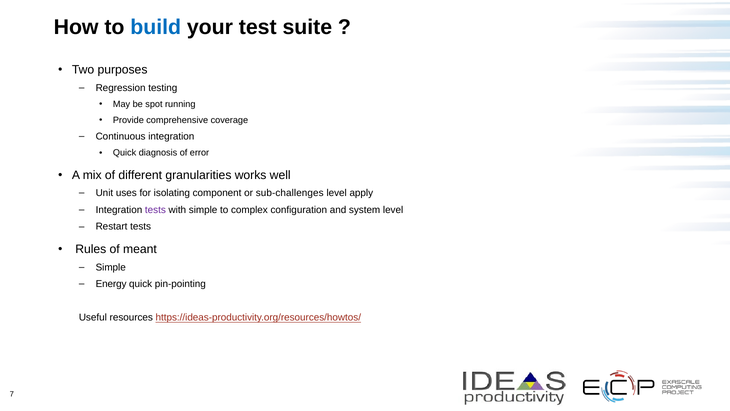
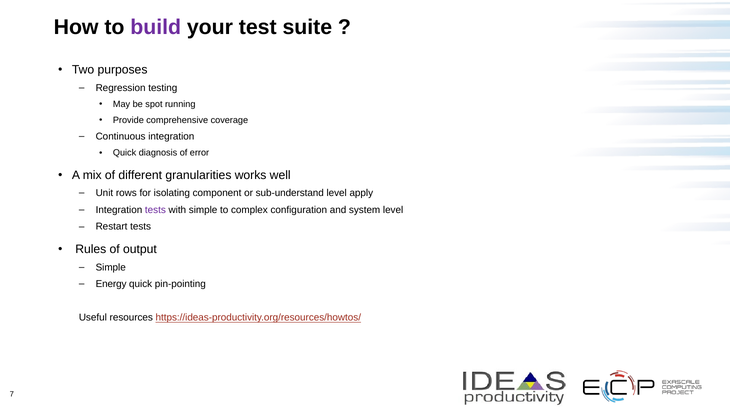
build colour: blue -> purple (156, 27)
uses: uses -> rows (126, 193)
sub-challenges: sub-challenges -> sub-understand (290, 193)
meant: meant -> output (140, 249)
